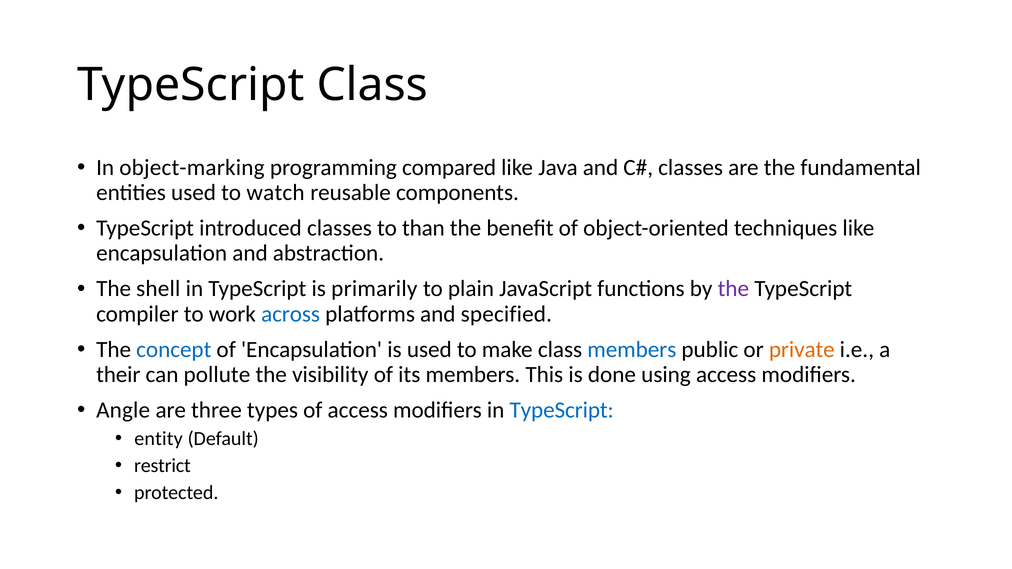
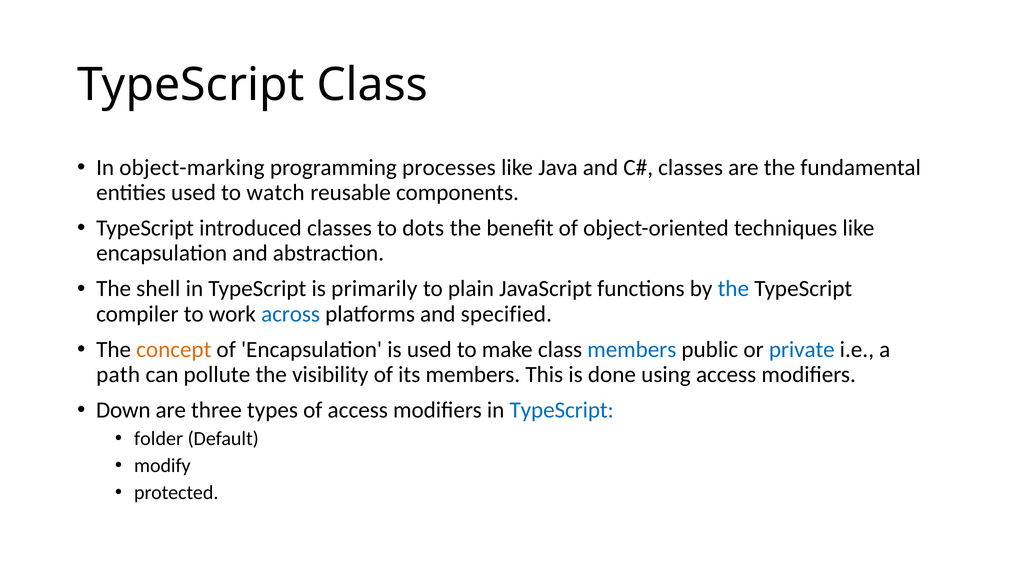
compared: compared -> processes (449, 168)
than: than -> dots (423, 228)
the colour: purple -> blue (733, 289)
concept colour: blue -> orange (174, 350)
private colour: orange -> blue (802, 350)
their: their -> path (118, 375)
Angle: Angle -> Down (123, 410)
entity: entity -> folder (159, 439)
restrict: restrict -> modify (162, 466)
